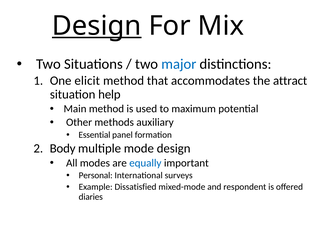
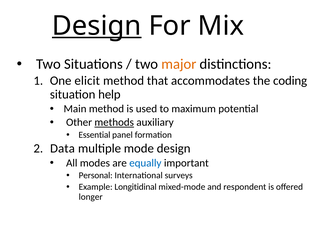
major colour: blue -> orange (179, 64)
attract: attract -> coding (290, 81)
methods underline: none -> present (114, 123)
Body: Body -> Data (62, 149)
Dissatisfied: Dissatisfied -> Longitidinal (136, 188)
diaries: diaries -> longer (91, 197)
